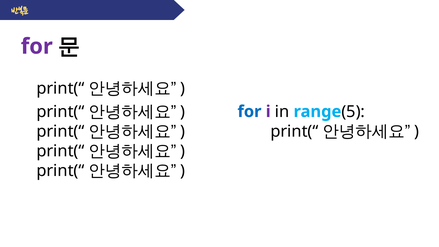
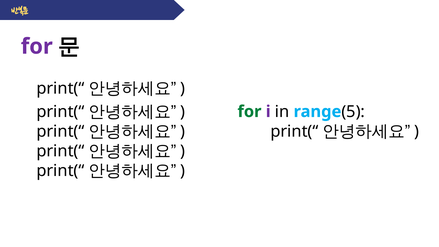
for colour: blue -> green (249, 112)
